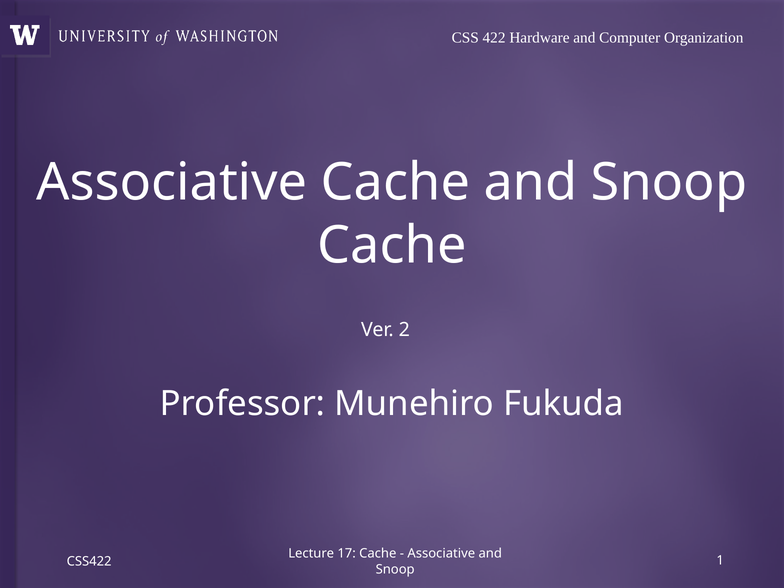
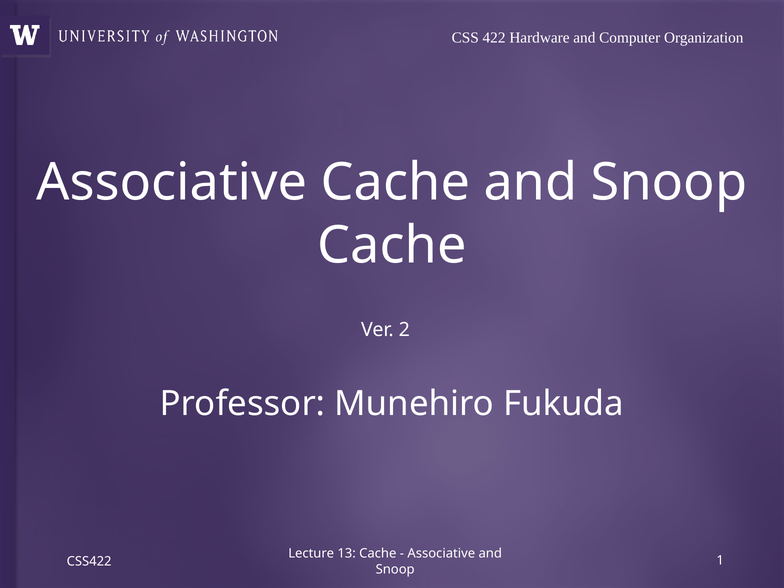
17: 17 -> 13 (347, 554)
